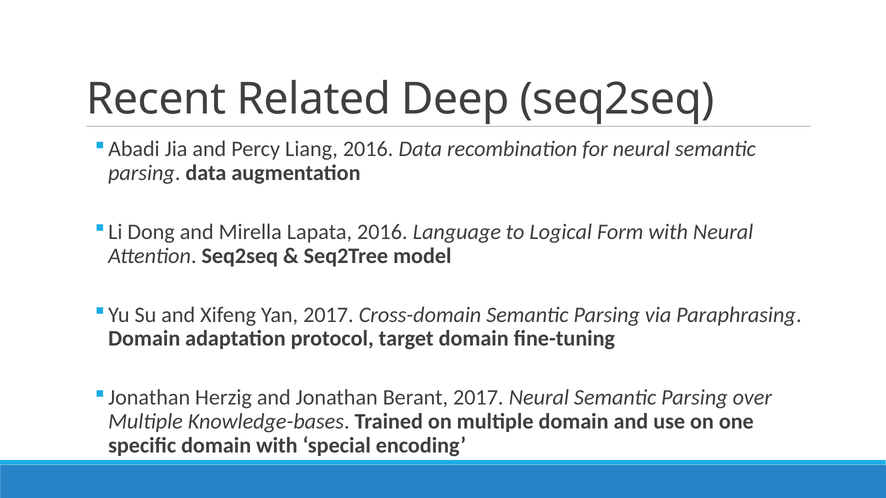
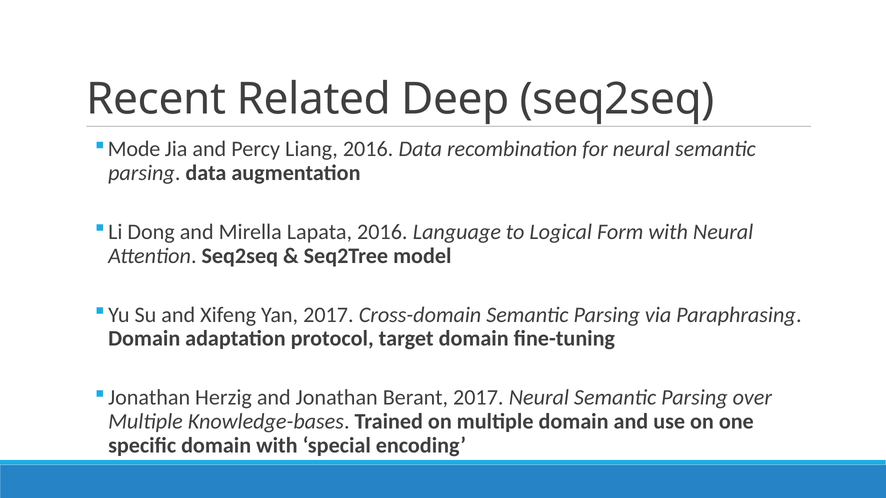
Abadi: Abadi -> Mode (134, 149)
